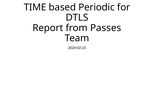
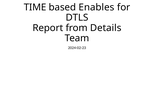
Periodic: Periodic -> Enables (96, 7)
Passes: Passes -> Details (106, 28)
